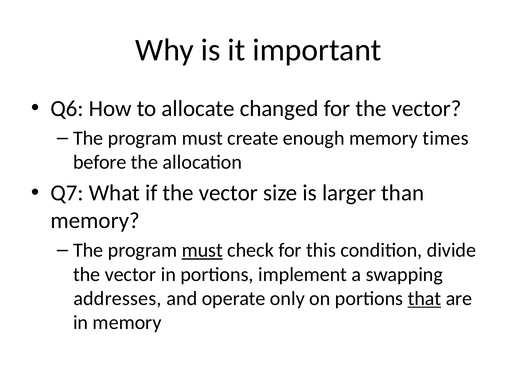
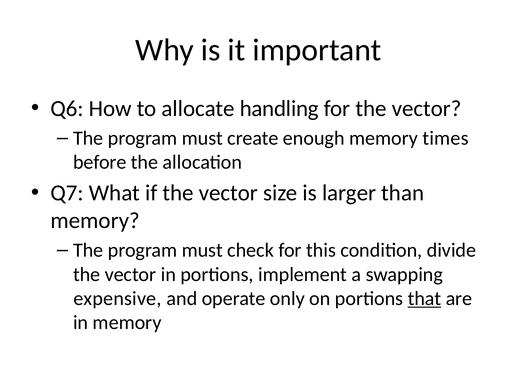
changed: changed -> handling (279, 108)
must underline: present -> none (202, 250)
addresses: addresses -> expensive (117, 298)
